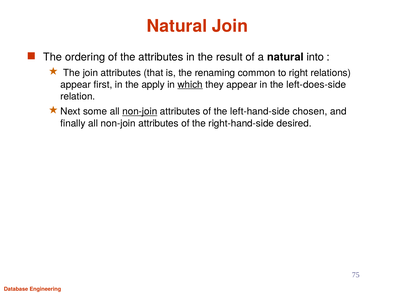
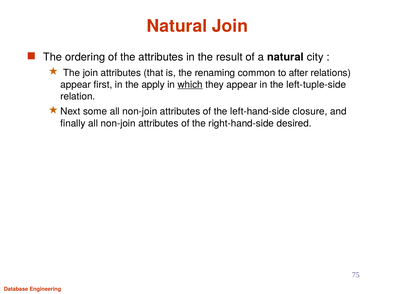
into: into -> city (315, 57)
right: right -> after (298, 73)
left-does-side: left-does-side -> left-tuple-side (316, 85)
non-join underline: present -> none (140, 112)
chosen: chosen -> closure (310, 112)
